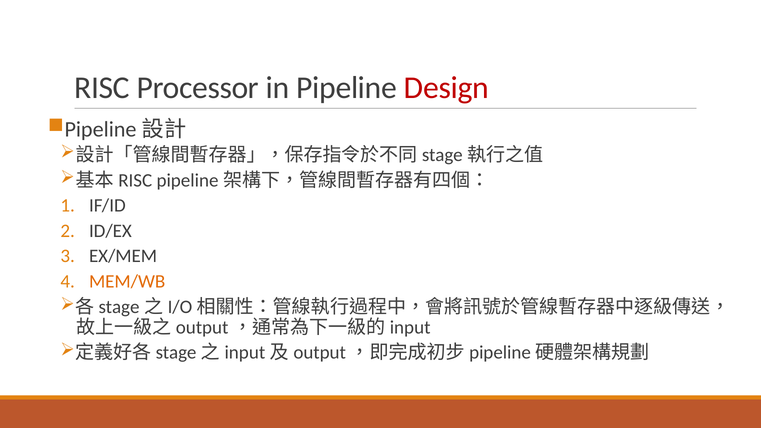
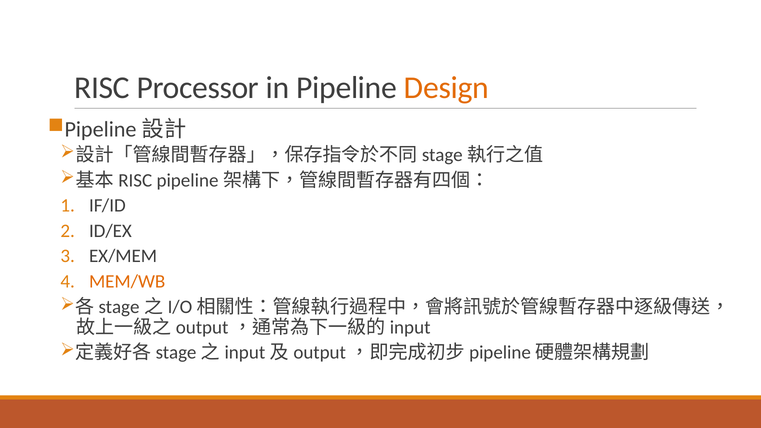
Design colour: red -> orange (446, 88)
